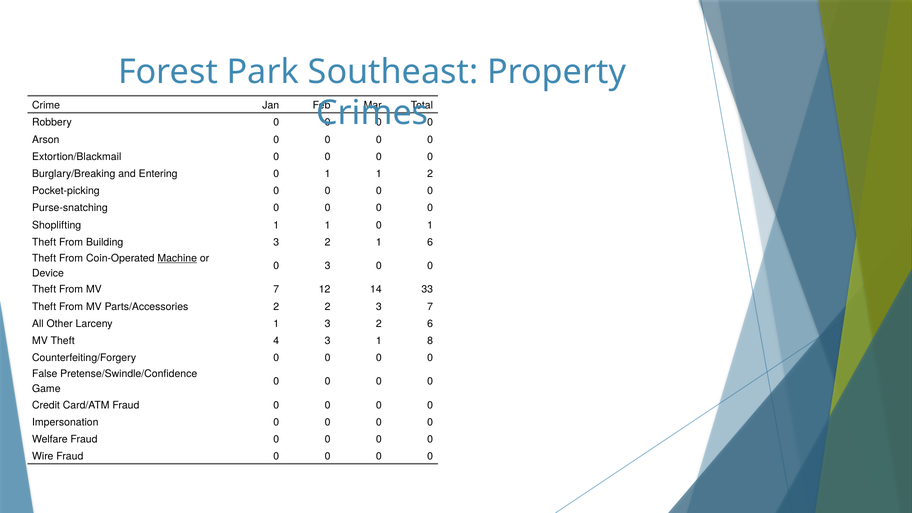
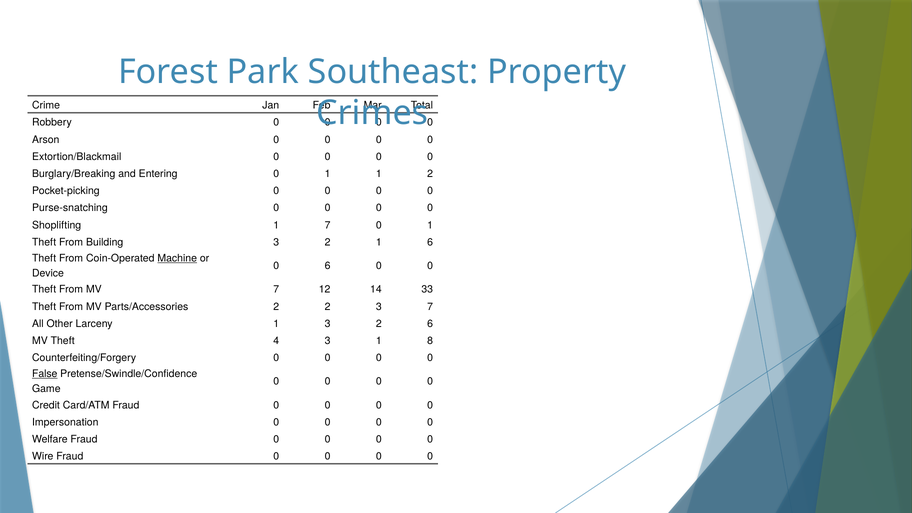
Shoplifting 1 1: 1 -> 7 (328, 225)
0 3: 3 -> 6 (328, 266)
False underline: none -> present (45, 374)
